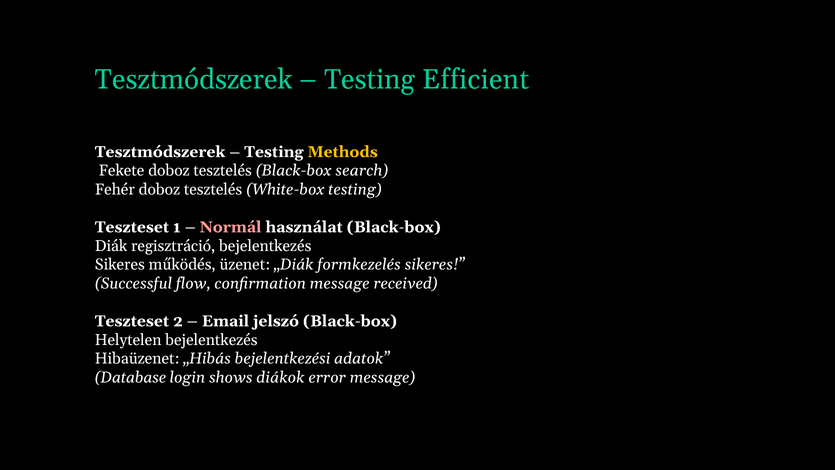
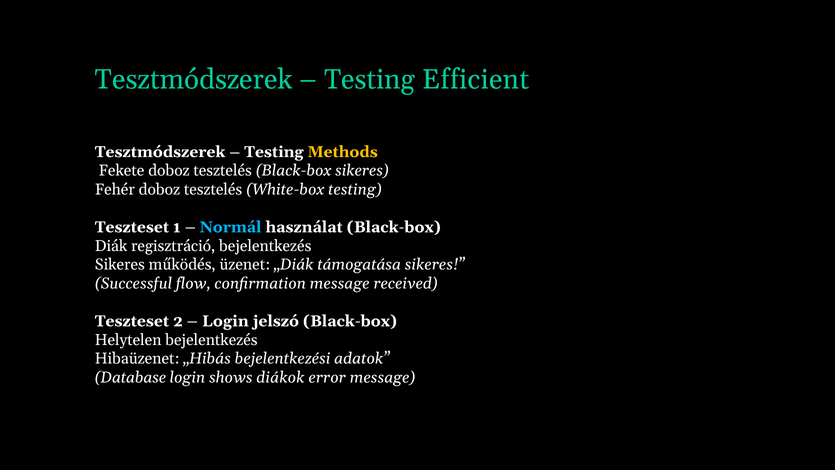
Black-box search: search -> sikeres (362, 171)
Normál colour: pink -> light blue (231, 227)
formkezelés: formkezelés -> támogatása (359, 265)
Email: Email -> Login (225, 321)
